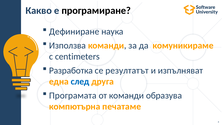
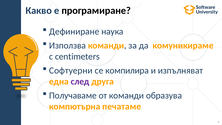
Разработка: Разработка -> Софтуерни (71, 70)
резултатът: резултатът -> компилира (127, 70)
след colour: blue -> purple (80, 81)
Програмата: Програмата -> Получаваме (73, 95)
